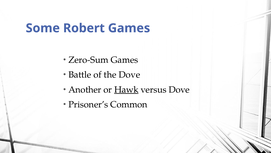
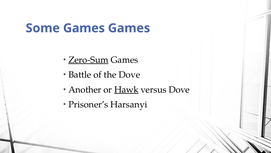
Some Robert: Robert -> Games (84, 28)
Zero-Sum underline: none -> present (88, 60)
Common: Common -> Harsanyi (129, 104)
